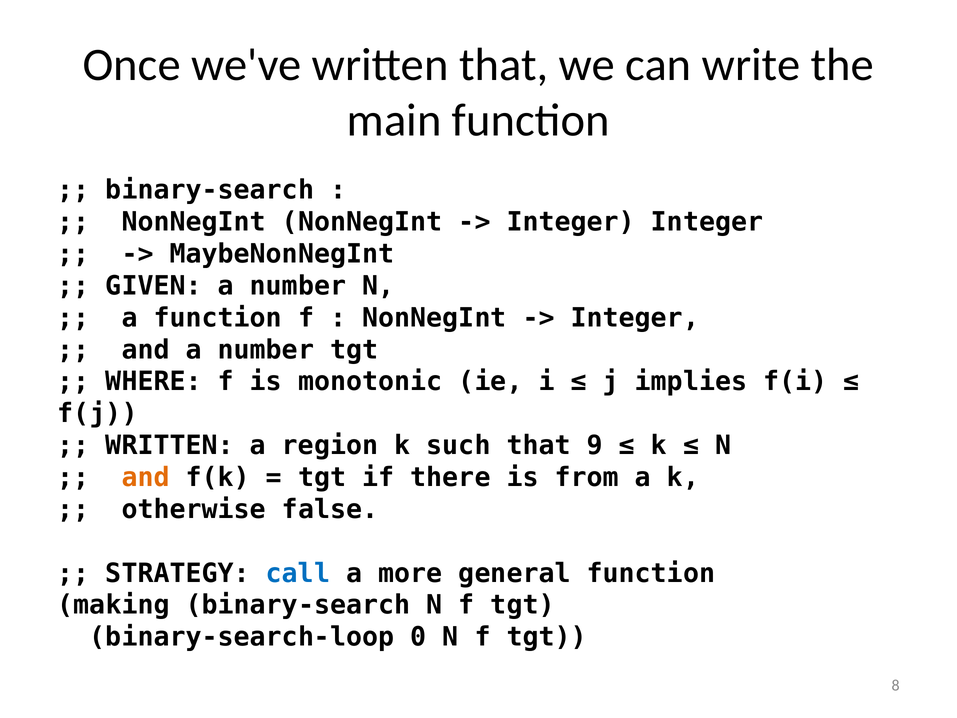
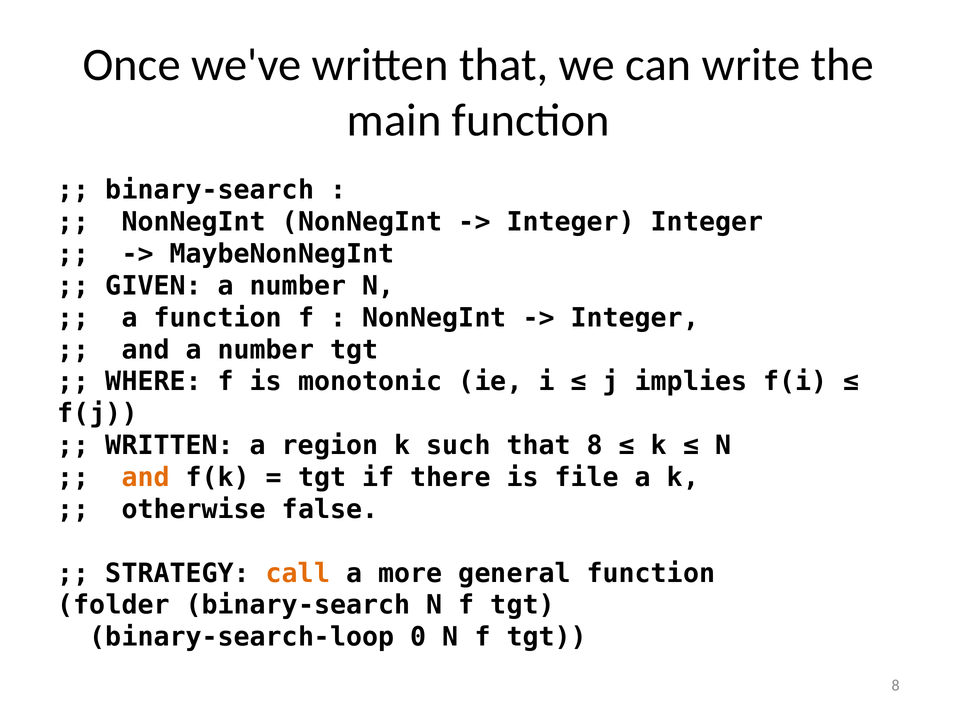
that 9: 9 -> 8 (595, 445)
from: from -> file (587, 477)
call colour: blue -> orange (298, 573)
making: making -> folder (114, 605)
